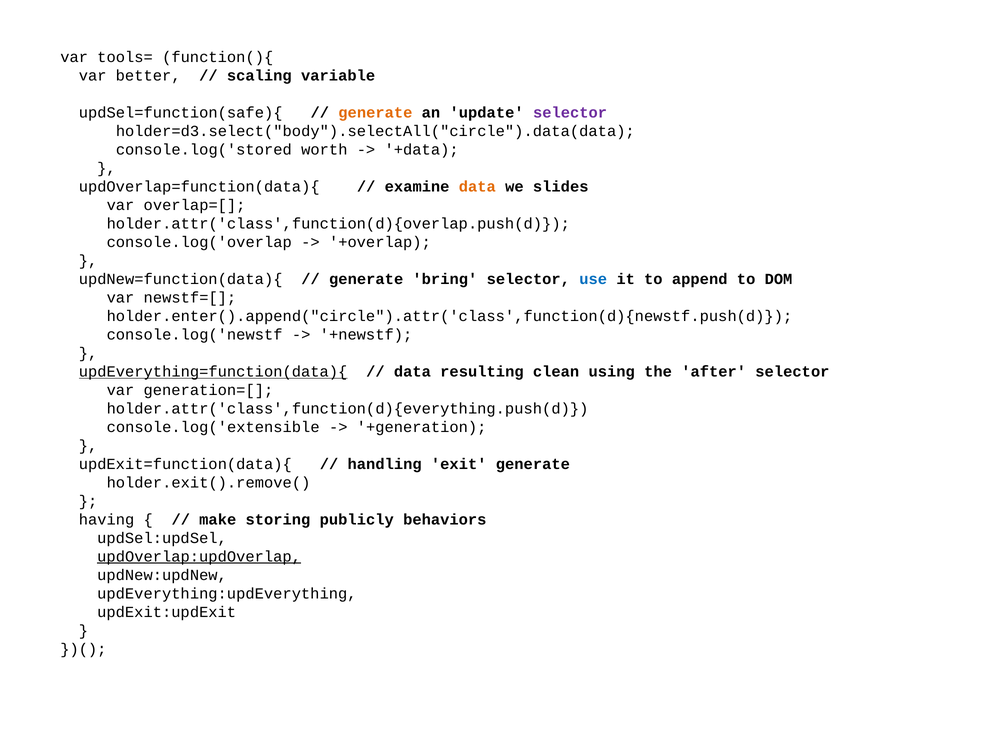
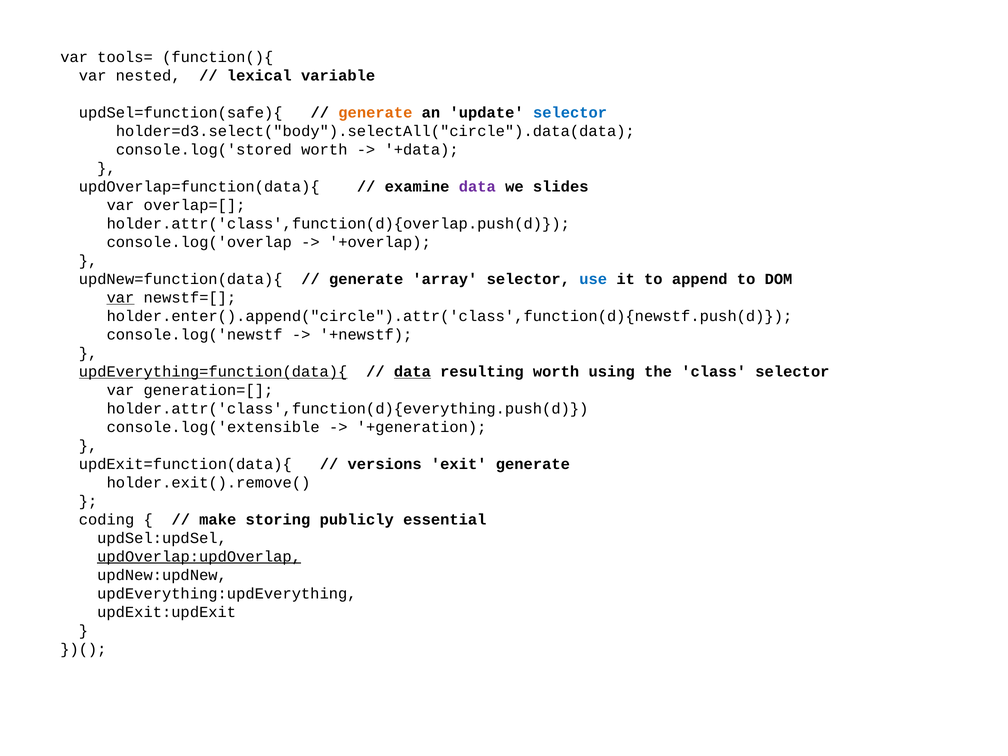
better: better -> nested (148, 76)
scaling: scaling -> lexical (259, 76)
selector colour: purple -> blue (570, 113)
data colour: orange -> purple (477, 187)
bring: bring -> array (445, 279)
var underline: none -> present (120, 298)
data underline: none -> present (412, 372)
resulting clean: clean -> worth (556, 372)
after: after -> class (714, 372)
handling: handling -> versions (385, 464)
having: having -> coding (107, 520)
behaviors: behaviors -> essential (445, 520)
